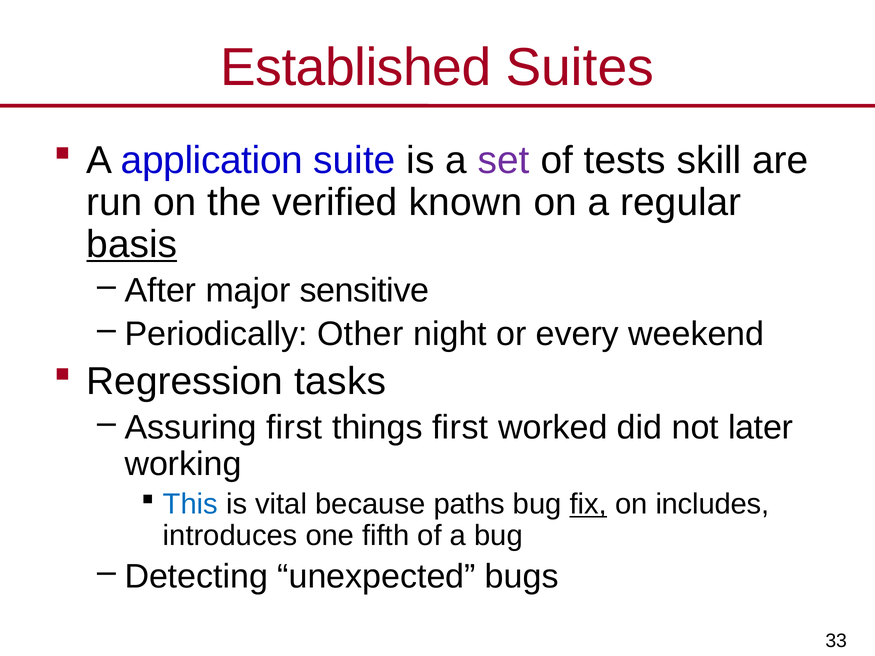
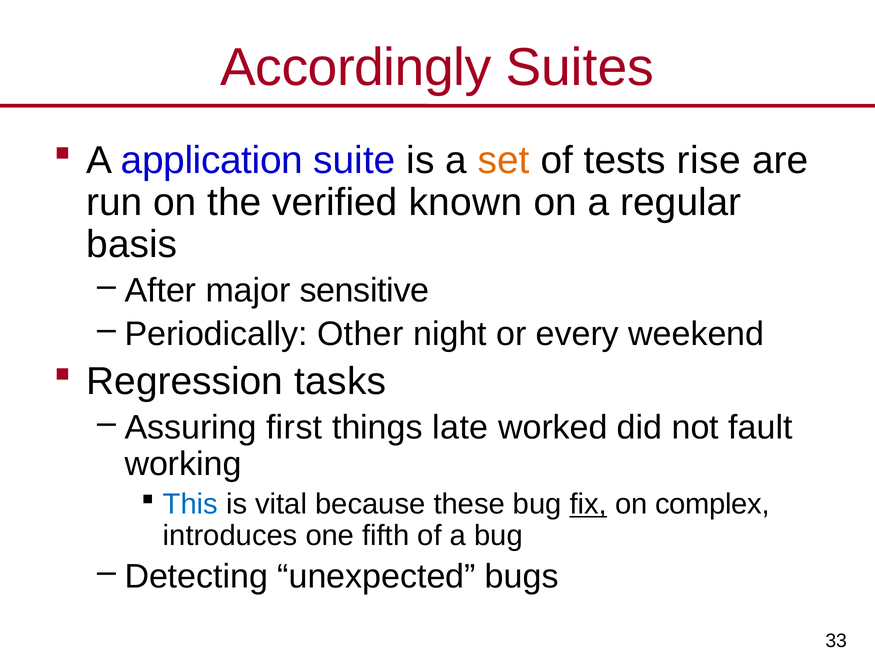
Established: Established -> Accordingly (356, 68)
set colour: purple -> orange (504, 160)
skill: skill -> rise (709, 160)
basis underline: present -> none (132, 244)
things first: first -> late (460, 428)
later: later -> fault (760, 428)
paths: paths -> these (469, 504)
includes: includes -> complex (712, 504)
